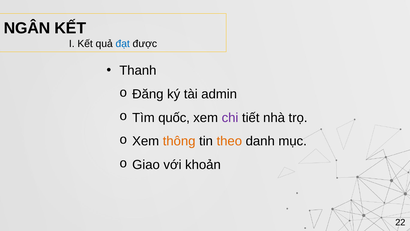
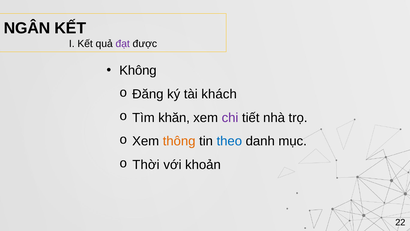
đạt colour: blue -> purple (123, 44)
Thanh: Thanh -> Không (138, 70)
admin: admin -> khách (219, 94)
quốc: quốc -> khăn (174, 118)
theo colour: orange -> blue (229, 141)
Giao: Giao -> Thời (146, 165)
